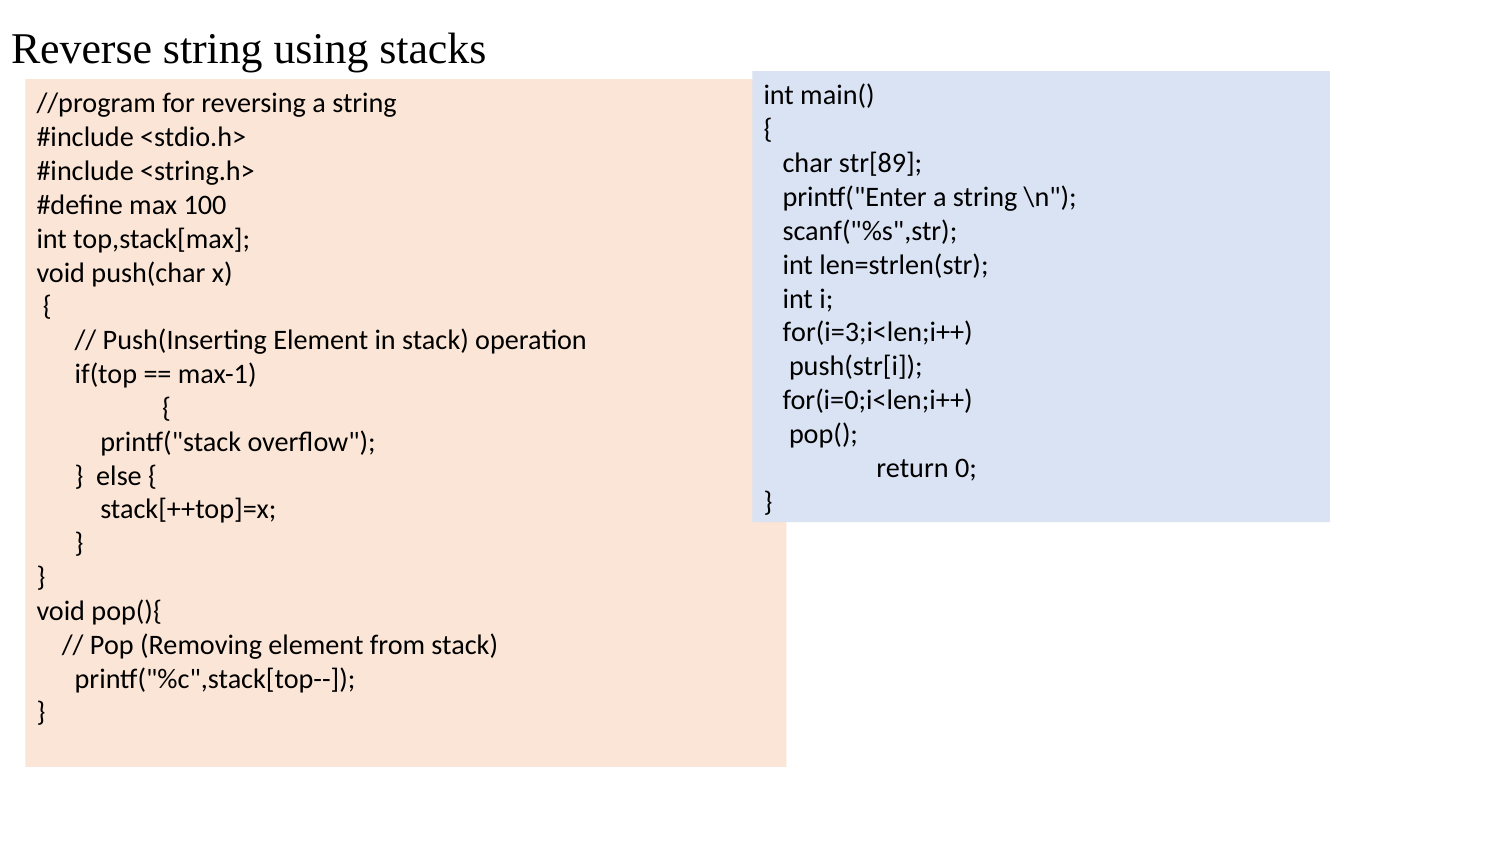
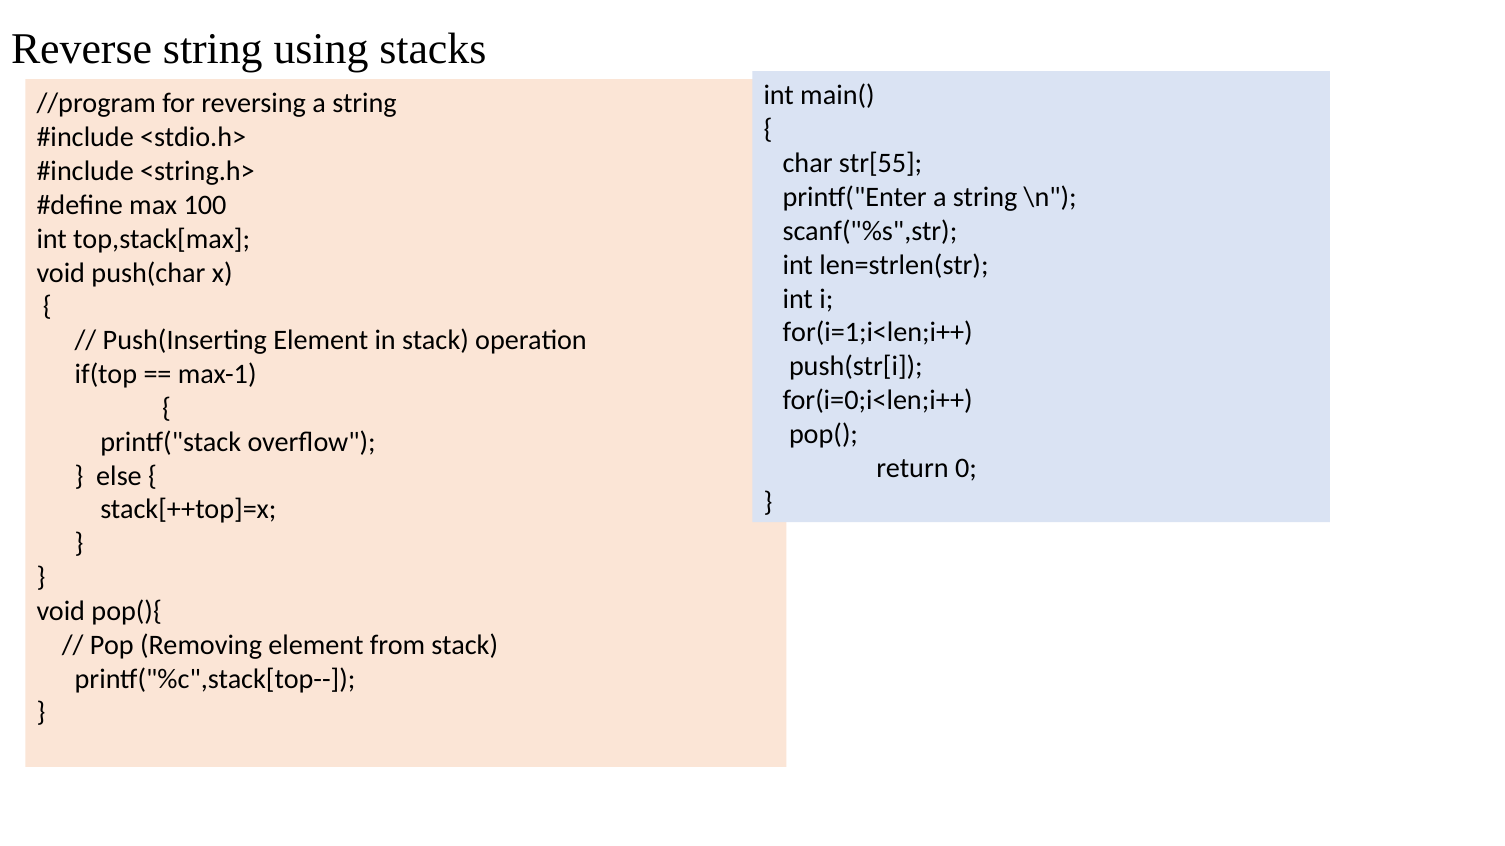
str[89: str[89 -> str[55 (881, 163)
for(i=3;i<len;i++: for(i=3;i<len;i++ -> for(i=1;i<len;i++ (878, 333)
